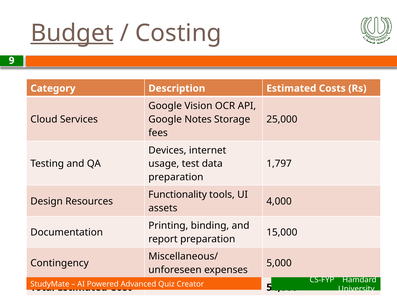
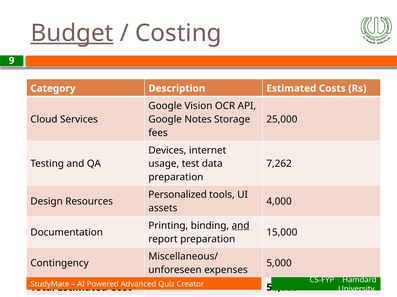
1,797: 1,797 -> 7,262 (279, 164)
Functionality: Functionality -> Personalized (178, 195)
and underline: none -> present (241, 226)
